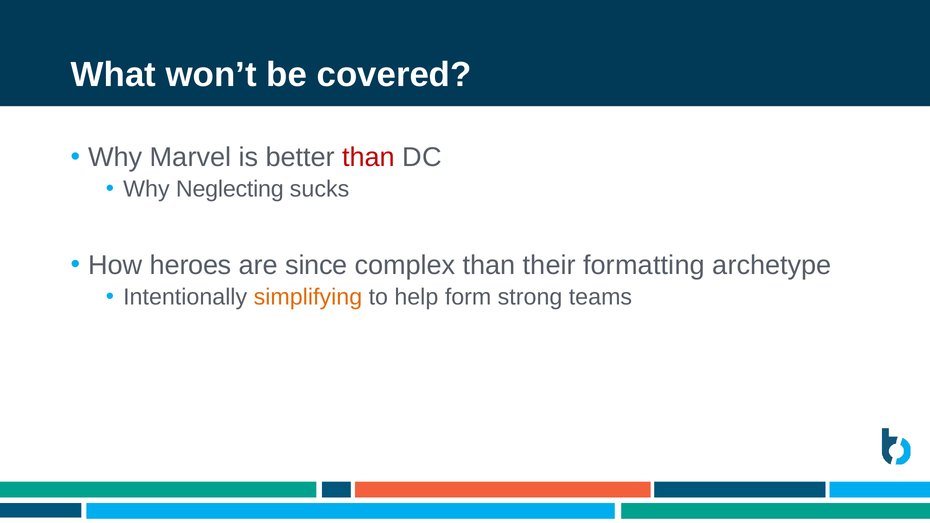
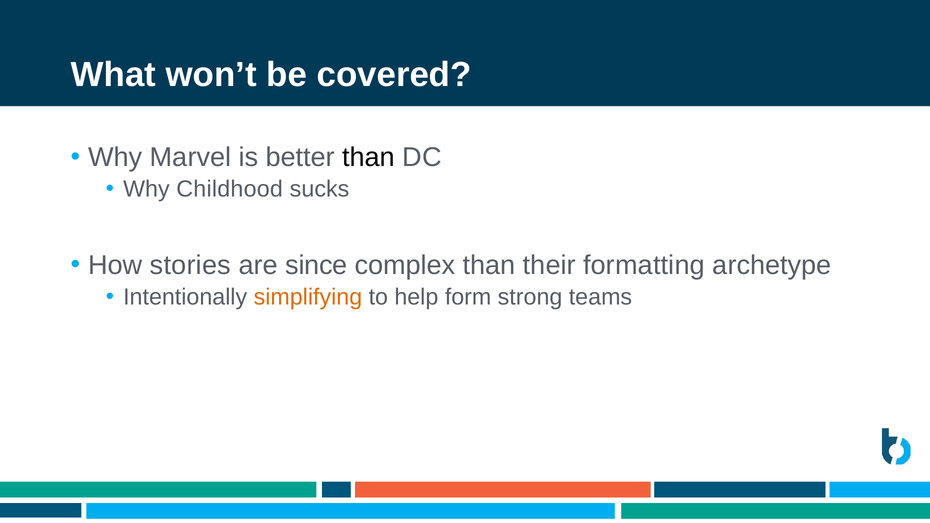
than colour: red -> black (369, 157)
Neglecting: Neglecting -> Childhood (230, 189)
heroes: heroes -> stories (191, 265)
